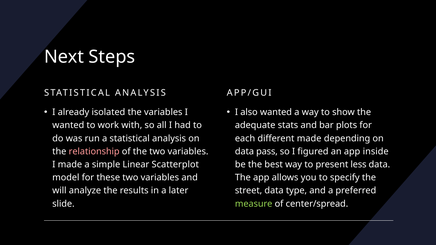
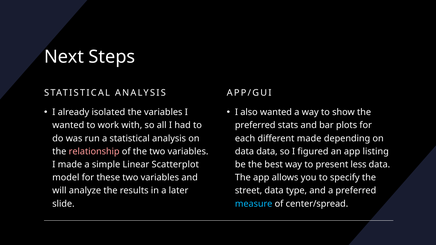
adequate: adequate -> preferred (255, 125)
data pass: pass -> data (267, 152)
inside: inside -> listing (376, 152)
measure colour: light green -> light blue (254, 204)
